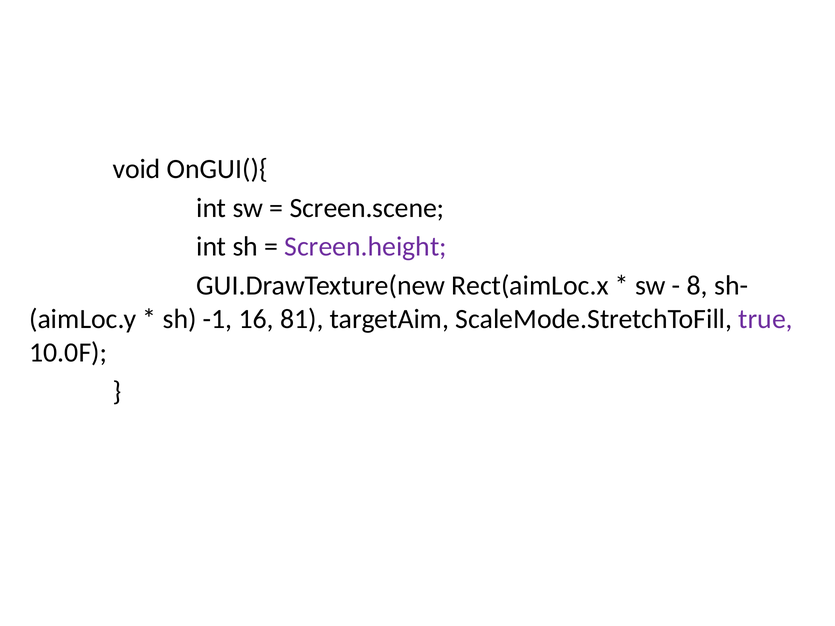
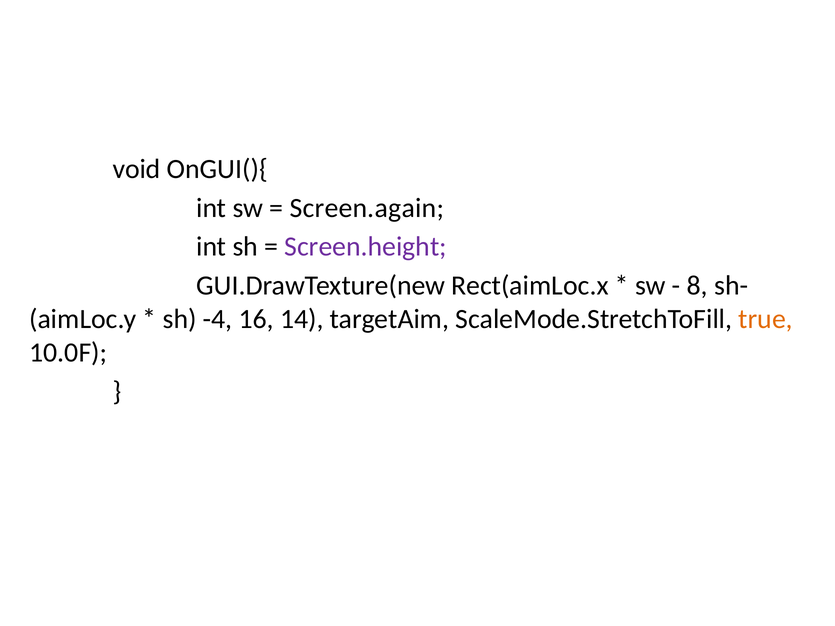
Screen.scene: Screen.scene -> Screen.again (367, 208)
-1: -1 -> -4 (218, 319)
81: 81 -> 14 (302, 319)
true colour: purple -> orange (766, 319)
